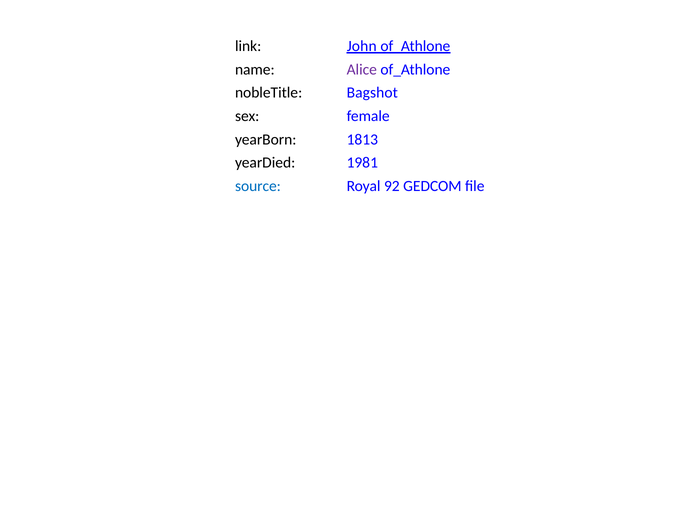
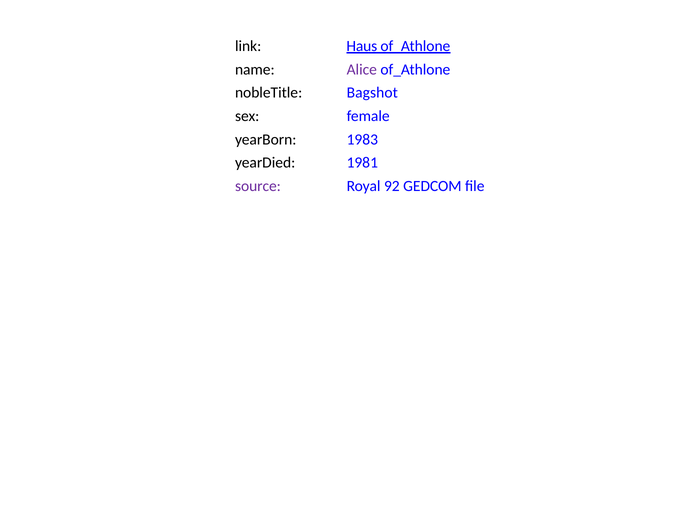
John: John -> Haus (362, 46)
1813: 1813 -> 1983 (362, 139)
source colour: blue -> purple (258, 186)
